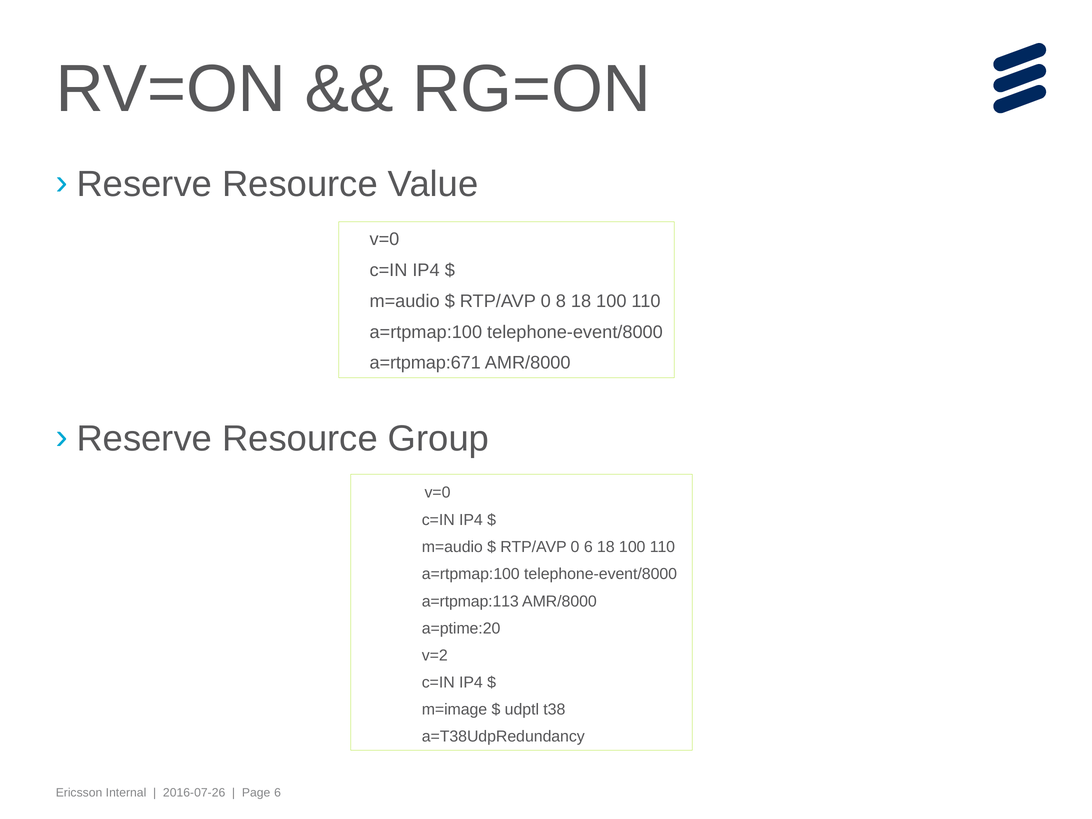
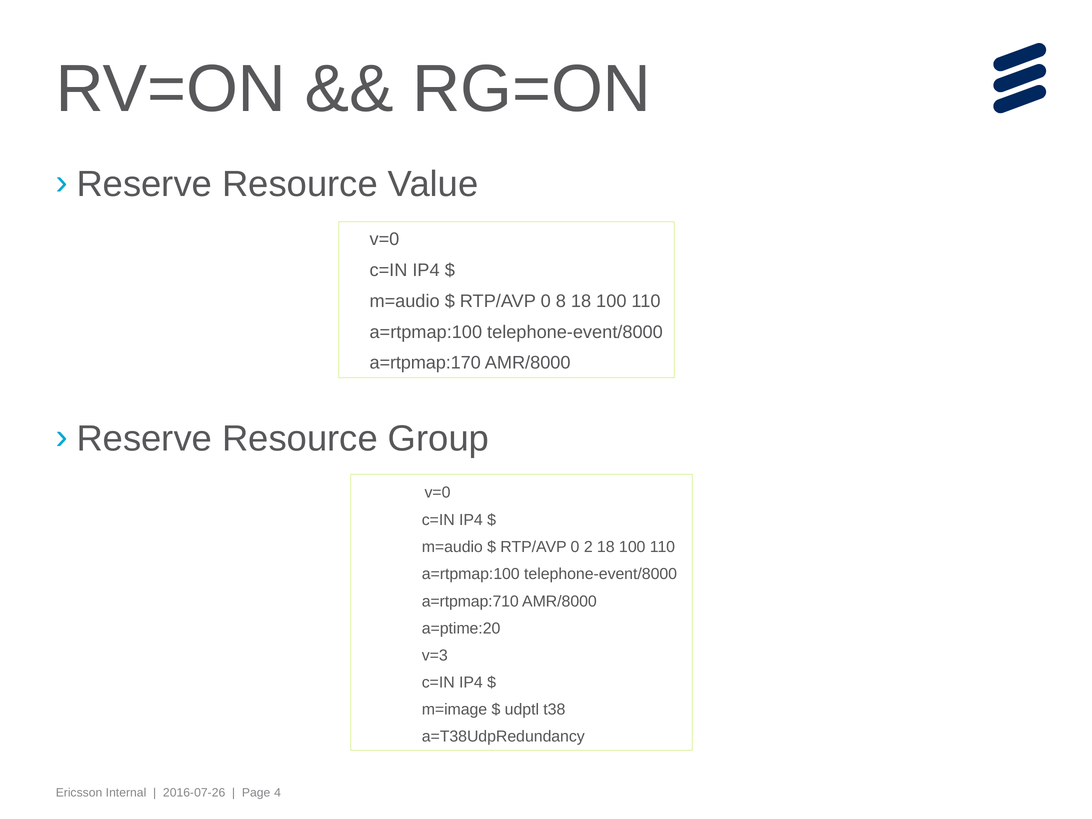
a=rtpmap:671: a=rtpmap:671 -> a=rtpmap:170 (425, 363)
0 6: 6 -> 2 (588, 547)
a=rtpmap:113: a=rtpmap:113 -> a=rtpmap:710 (470, 601)
v=2: v=2 -> v=3 (435, 655)
6: 6 -> 4 (278, 793)
